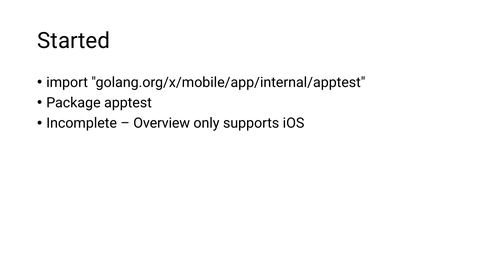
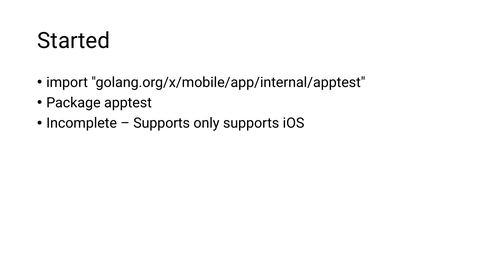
Overview: Overview -> Supports (162, 123)
